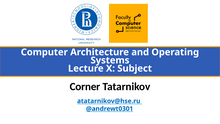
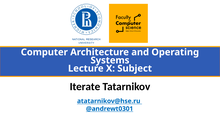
Corner: Corner -> Iterate (85, 87)
